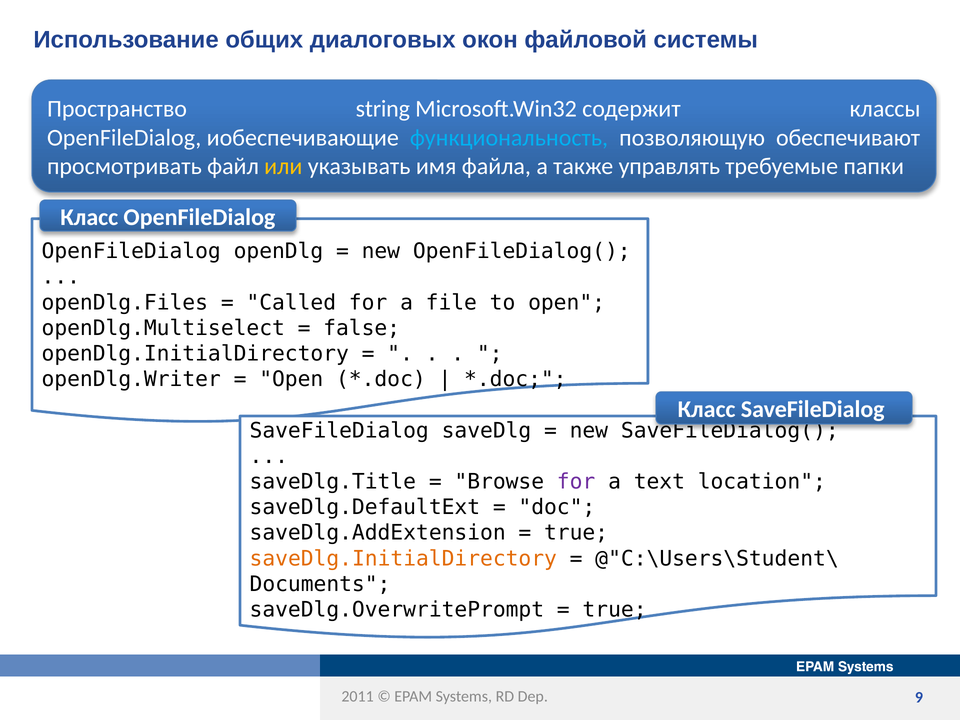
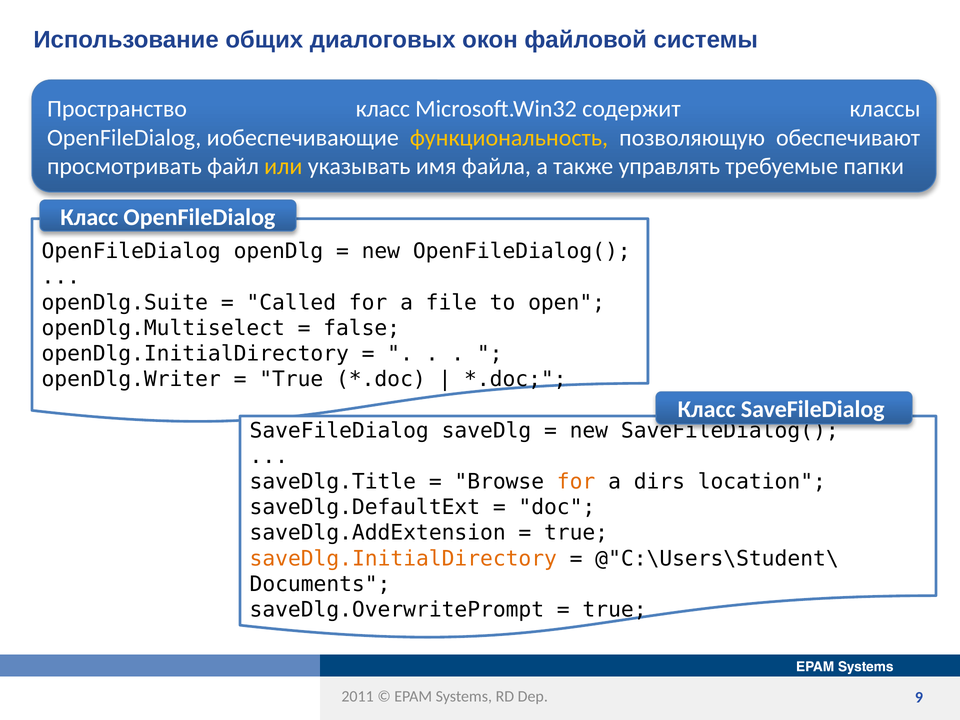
Пространство string: string -> класс (383, 109)
функциональность colour: light blue -> yellow (509, 138)
openDlg.Files: openDlg.Files -> openDlg.Suite (125, 302)
Open: Open -> True (291, 379)
for colour: purple -> orange (576, 482)
text: text -> dirs (659, 482)
